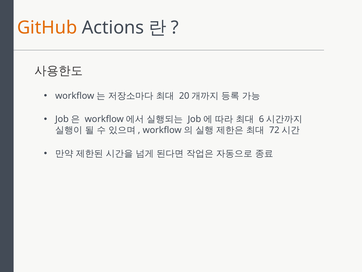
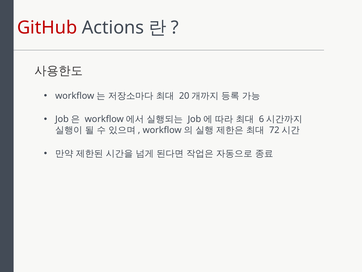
GitHub colour: orange -> red (47, 28)
